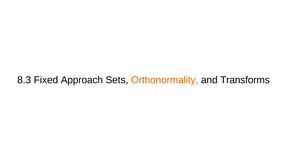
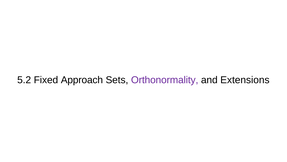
8.3: 8.3 -> 5.2 (24, 80)
Orthonormality colour: orange -> purple (165, 80)
Transforms: Transforms -> Extensions (245, 80)
